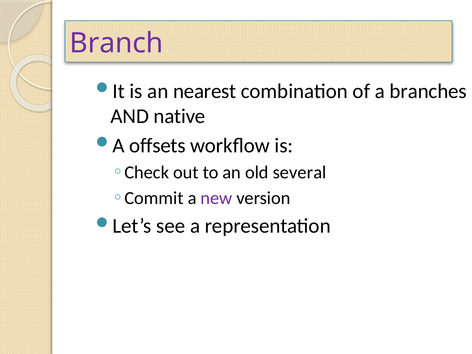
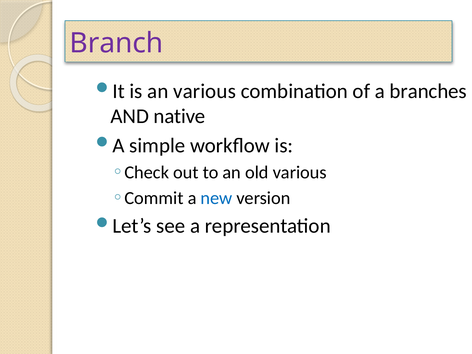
an nearest: nearest -> various (204, 91)
offsets: offsets -> simple (157, 145)
old several: several -> various (300, 172)
new colour: purple -> blue (216, 198)
